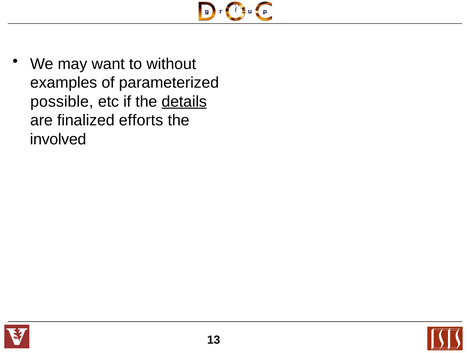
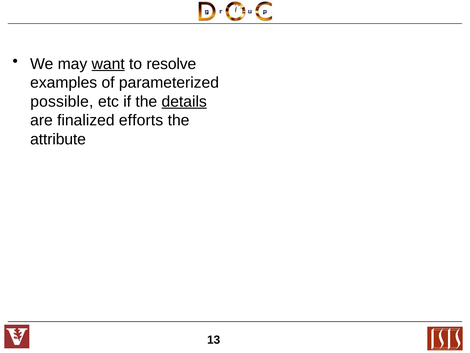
want underline: none -> present (108, 64)
without: without -> resolve (171, 64)
involved: involved -> attribute (58, 139)
